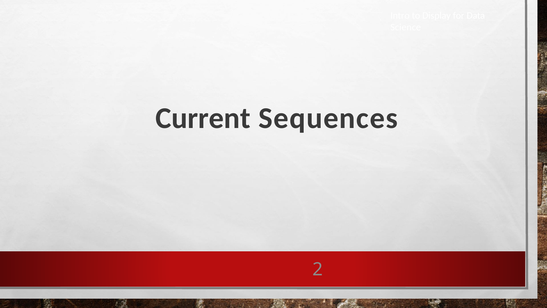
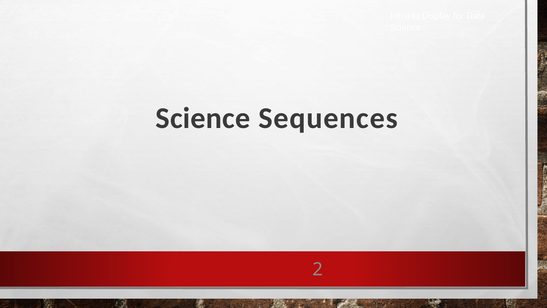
Current: Current -> Science (203, 118)
